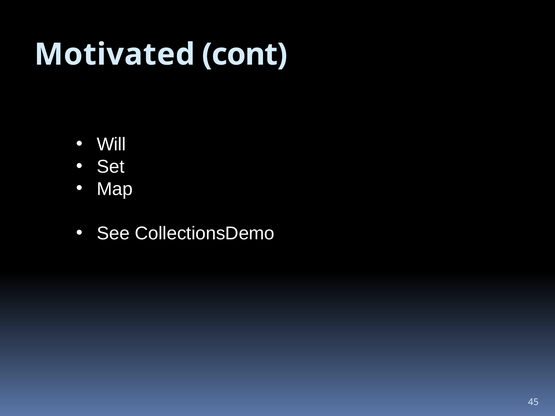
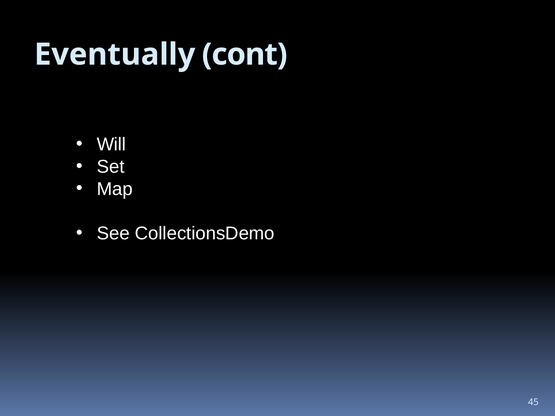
Motivated: Motivated -> Eventually (115, 54)
